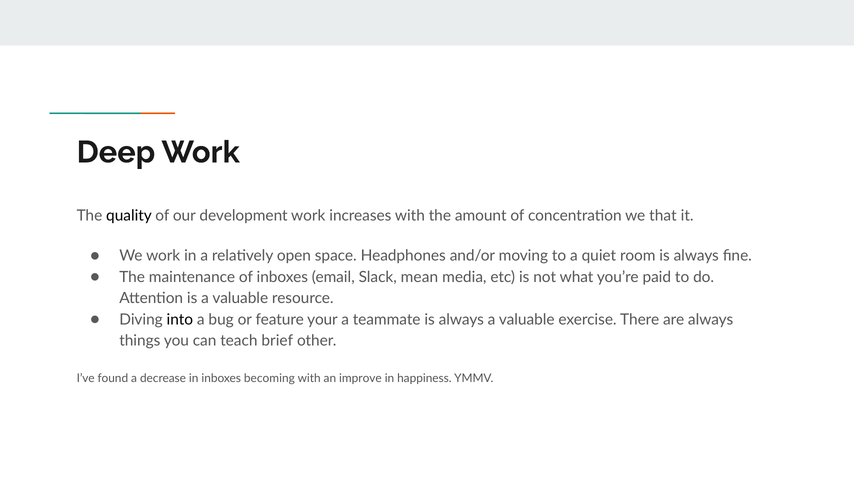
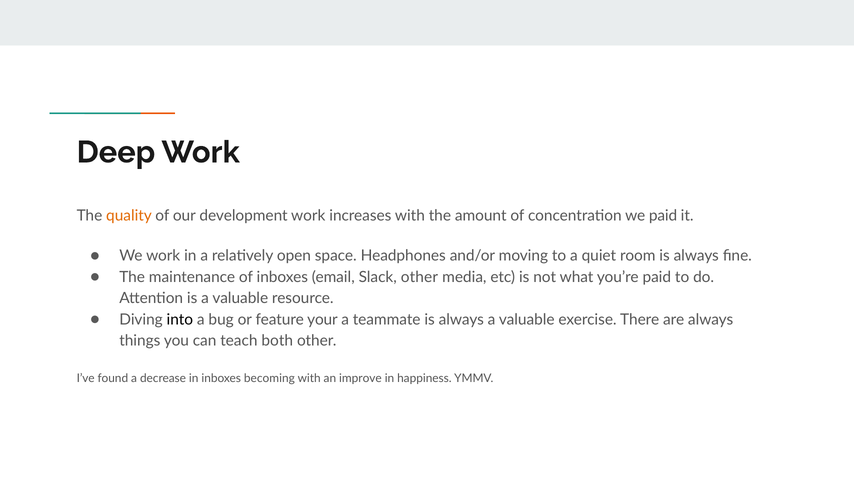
quality colour: black -> orange (129, 216)
we that: that -> paid (663, 216)
Slack mean: mean -> other (419, 277)
brief: brief -> both (277, 341)
